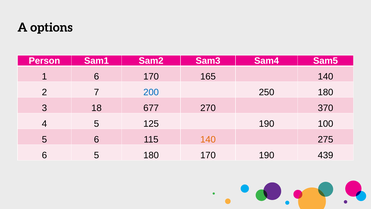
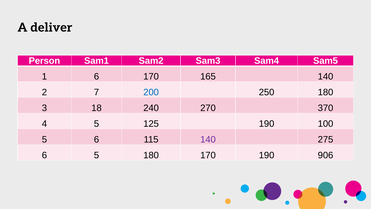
options: options -> deliver (51, 27)
677: 677 -> 240 (151, 108)
140 colour: orange -> purple (208, 139)
439: 439 -> 906 (326, 155)
